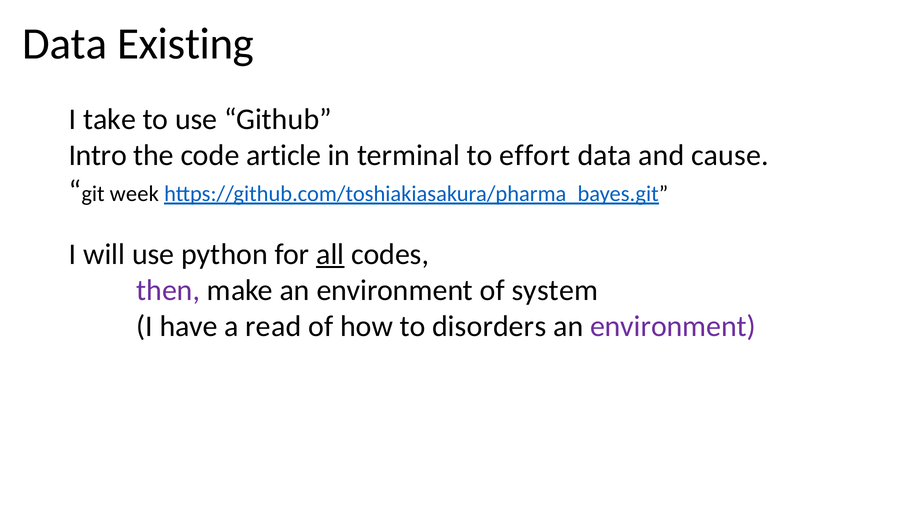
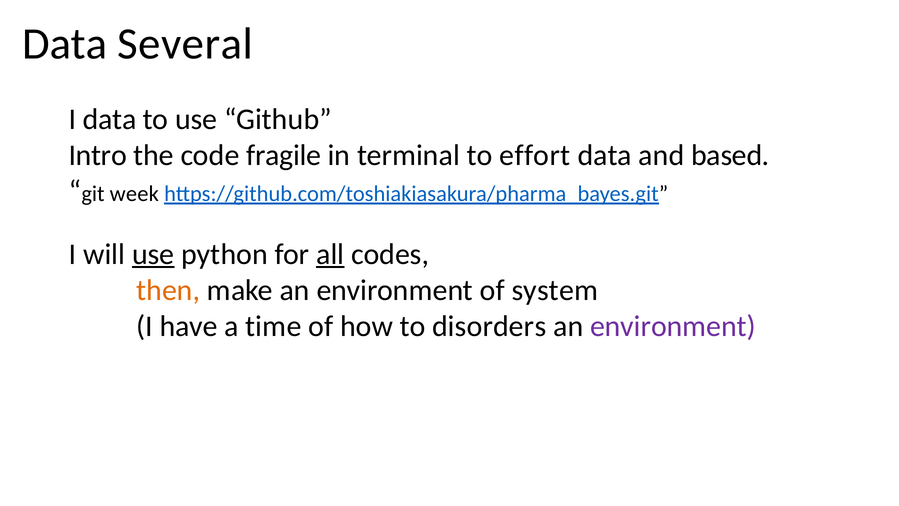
Existing: Existing -> Several (185, 44)
I take: take -> data (110, 119)
article: article -> fragile (284, 155)
cause: cause -> based (730, 155)
use underline: none -> present (153, 254)
then colour: purple -> orange (168, 290)
read: read -> time (273, 326)
